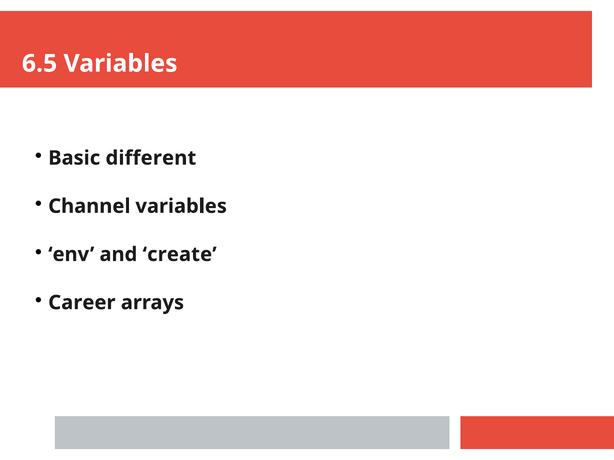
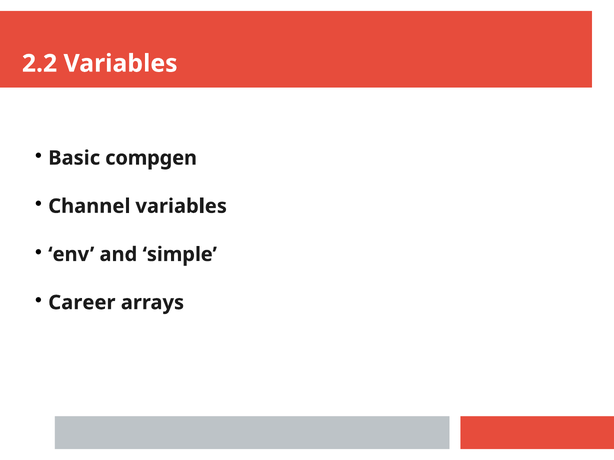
6.5: 6.5 -> 2.2 (40, 64)
different: different -> compgen (151, 158)
create: create -> simple (180, 255)
